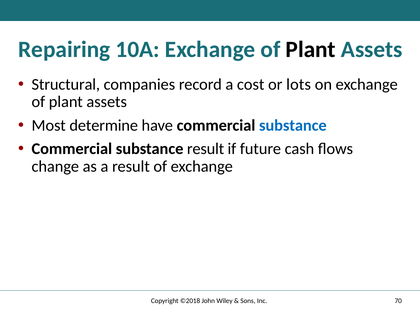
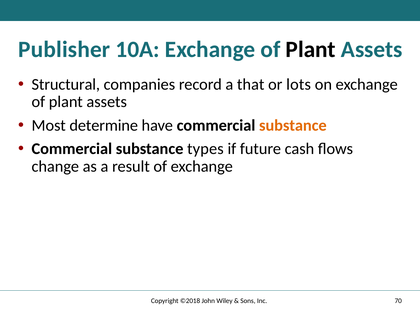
Repairing: Repairing -> Publisher (64, 50)
cost: cost -> that (251, 84)
substance colour: blue -> orange (293, 125)
substance result: result -> types (205, 149)
